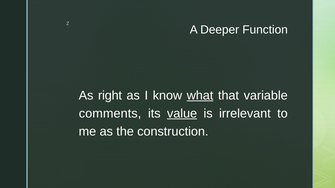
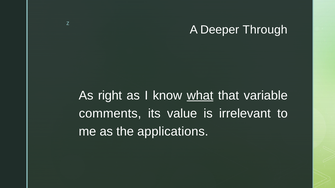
Function: Function -> Through (265, 30)
value underline: present -> none (182, 114)
construction: construction -> applications (173, 132)
